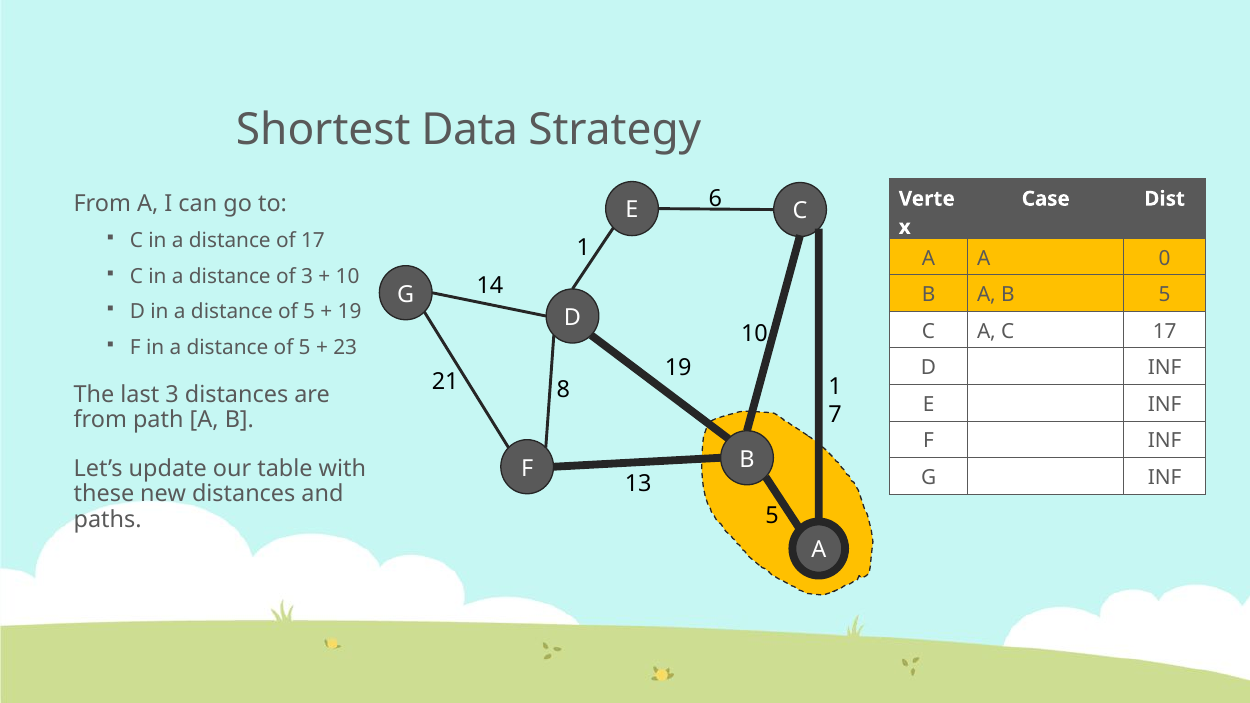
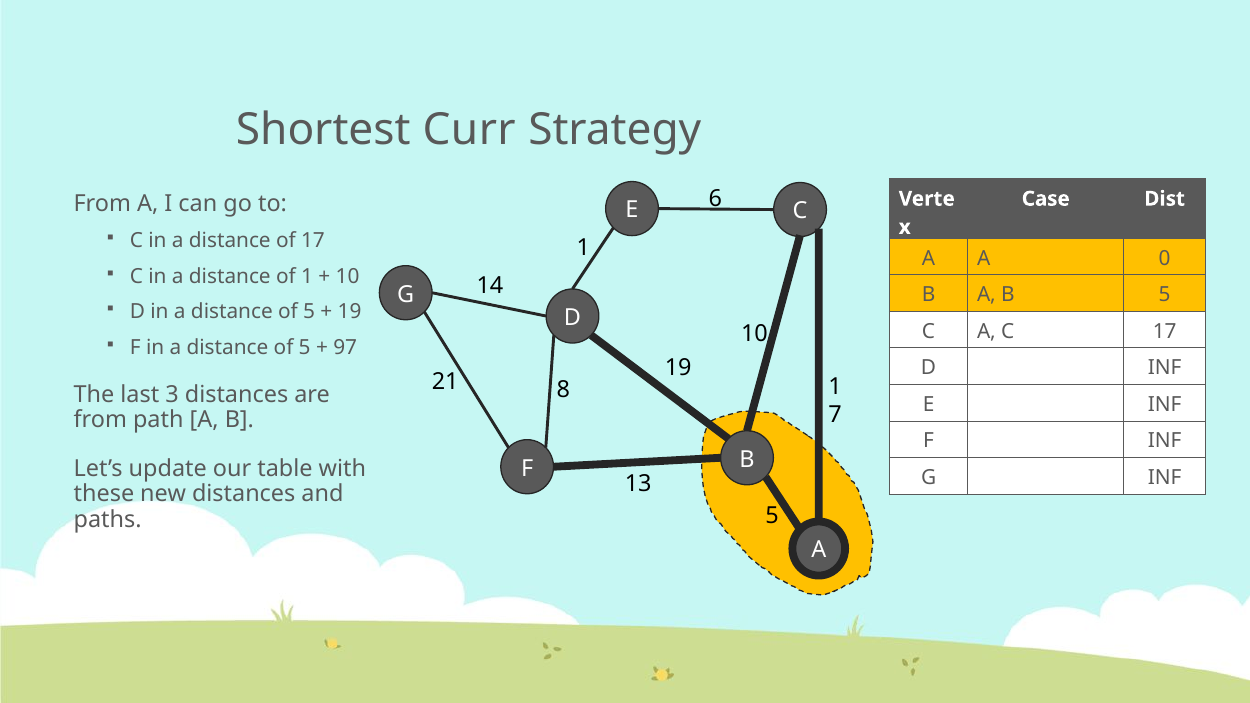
Data: Data -> Curr (469, 130)
of 3: 3 -> 1 (307, 276)
23: 23 -> 97 (345, 347)
